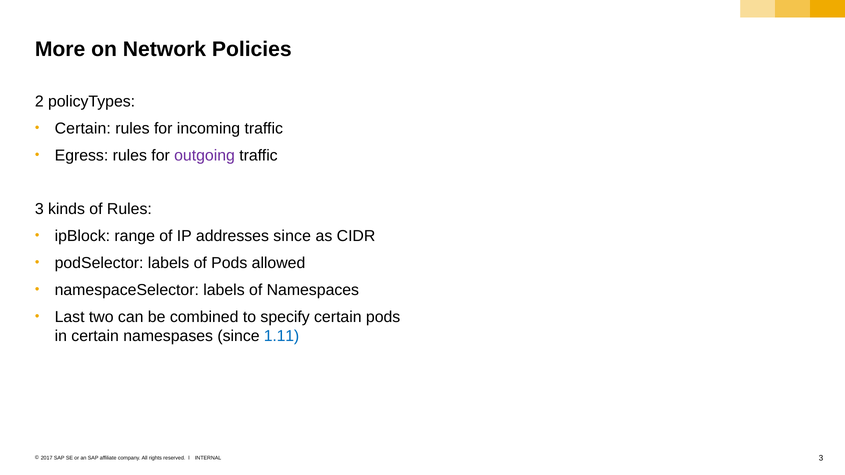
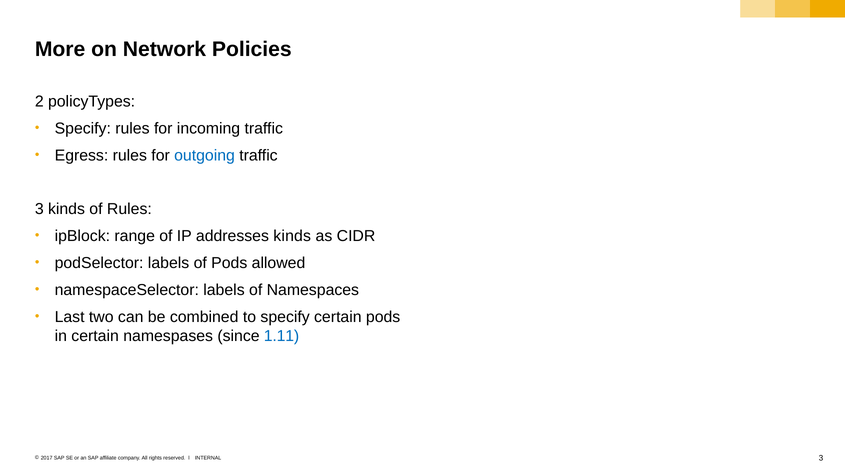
Certain: Certain -> Specify (83, 128)
outgoing colour: purple -> blue (205, 155)
addresses since: since -> kinds (292, 236)
